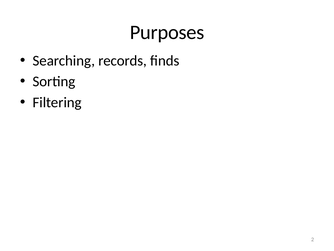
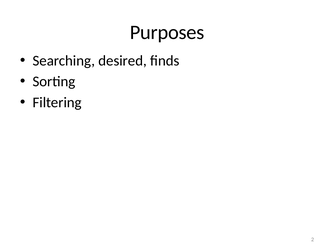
records: records -> desired (123, 61)
